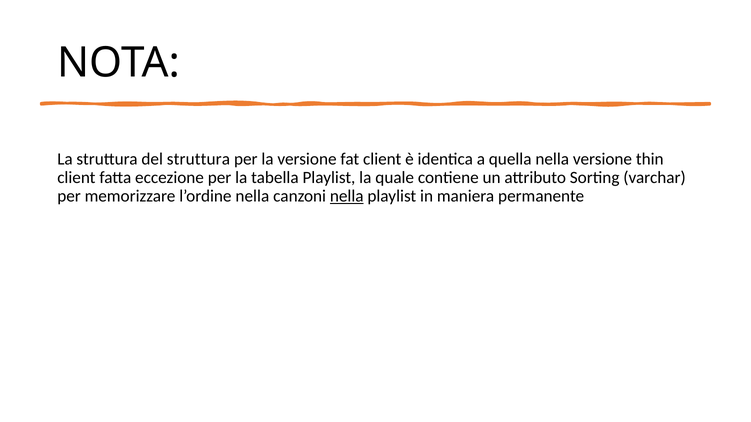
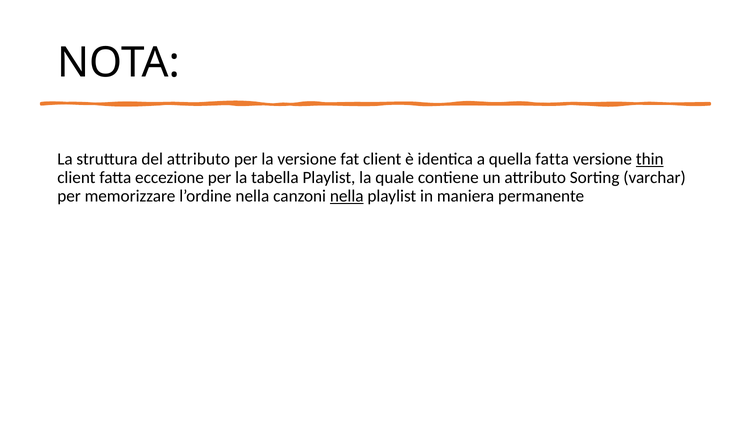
del struttura: struttura -> attributo (198, 159)
quella nella: nella -> fatta (552, 159)
thin underline: none -> present (650, 159)
